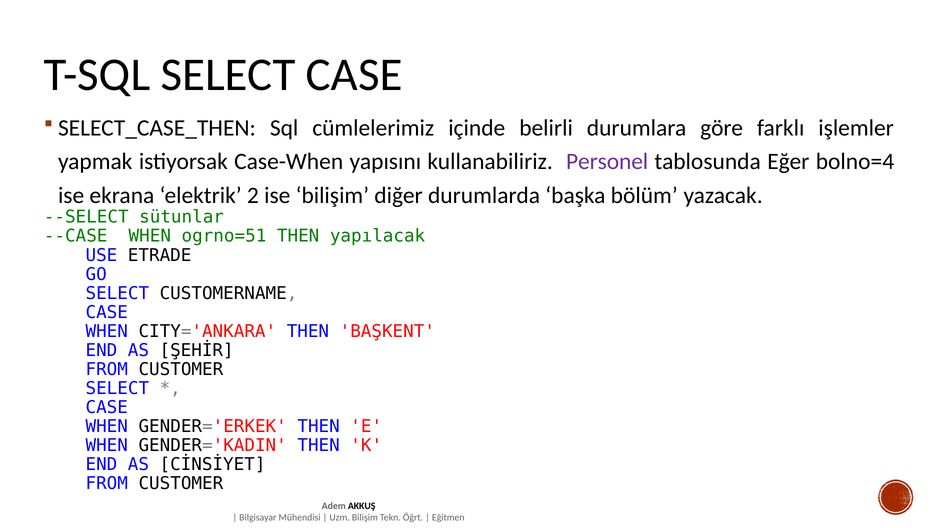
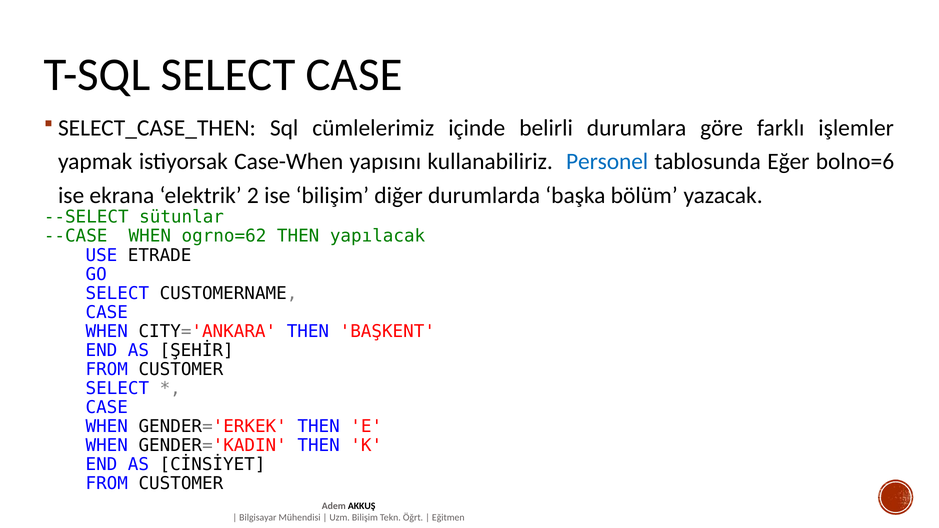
Personel colour: purple -> blue (607, 162)
bolno=4: bolno=4 -> bolno=6 (855, 162)
ogrno=51: ogrno=51 -> ogrno=62 (224, 236)
